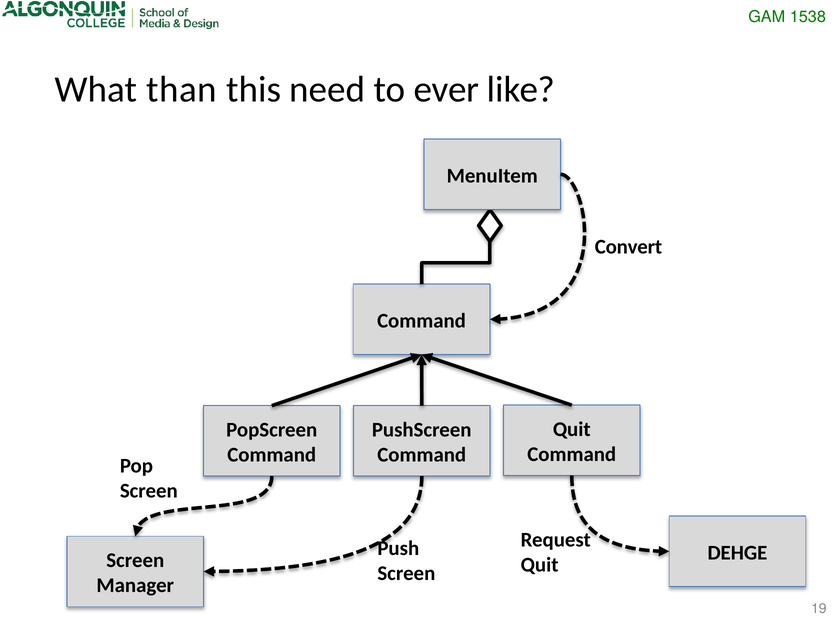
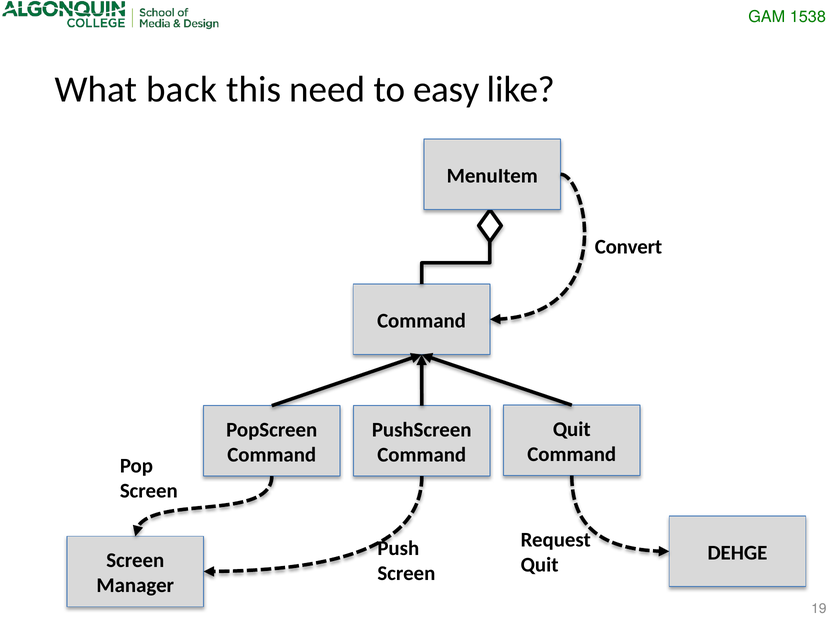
than: than -> back (182, 90)
ever: ever -> easy (446, 90)
